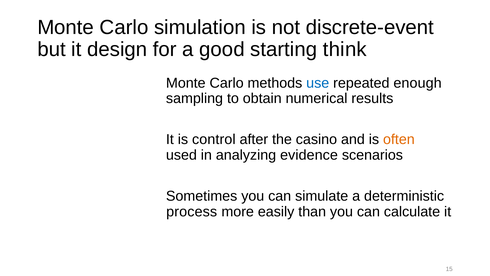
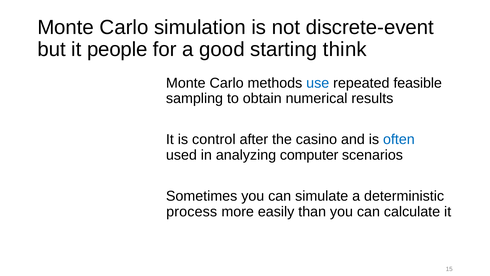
design: design -> people (117, 49)
enough: enough -> feasible (418, 83)
often colour: orange -> blue (399, 139)
evidence: evidence -> computer (309, 155)
